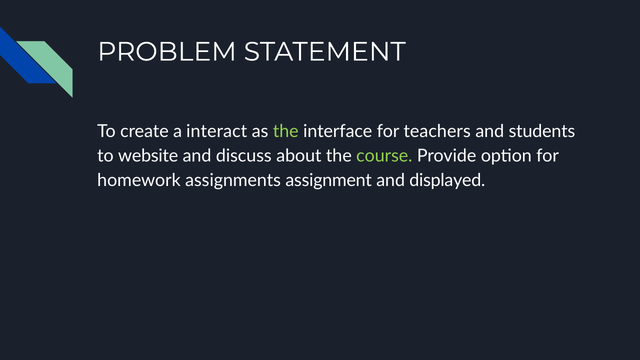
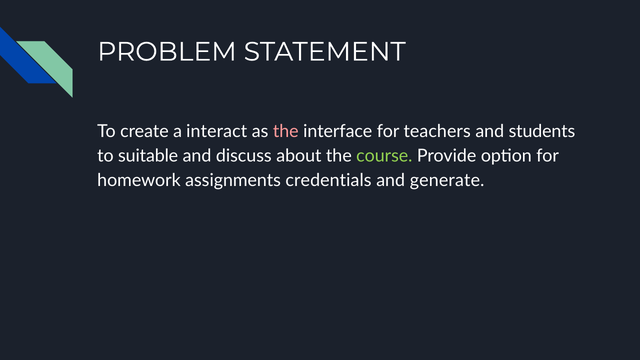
the colour: light green -> pink (286, 131)
website: website -> suitable (148, 156)
assignment: assignment -> credentials (329, 180)
displayed: displayed -> generate (447, 180)
